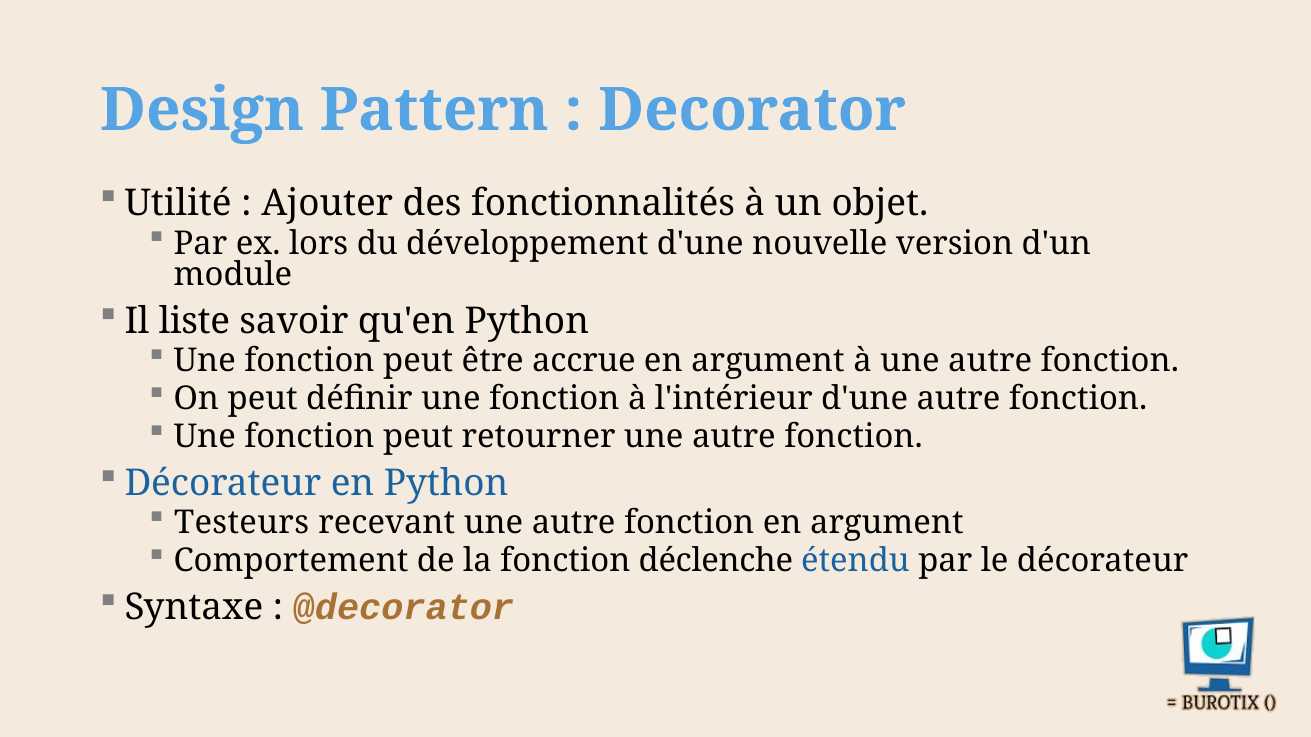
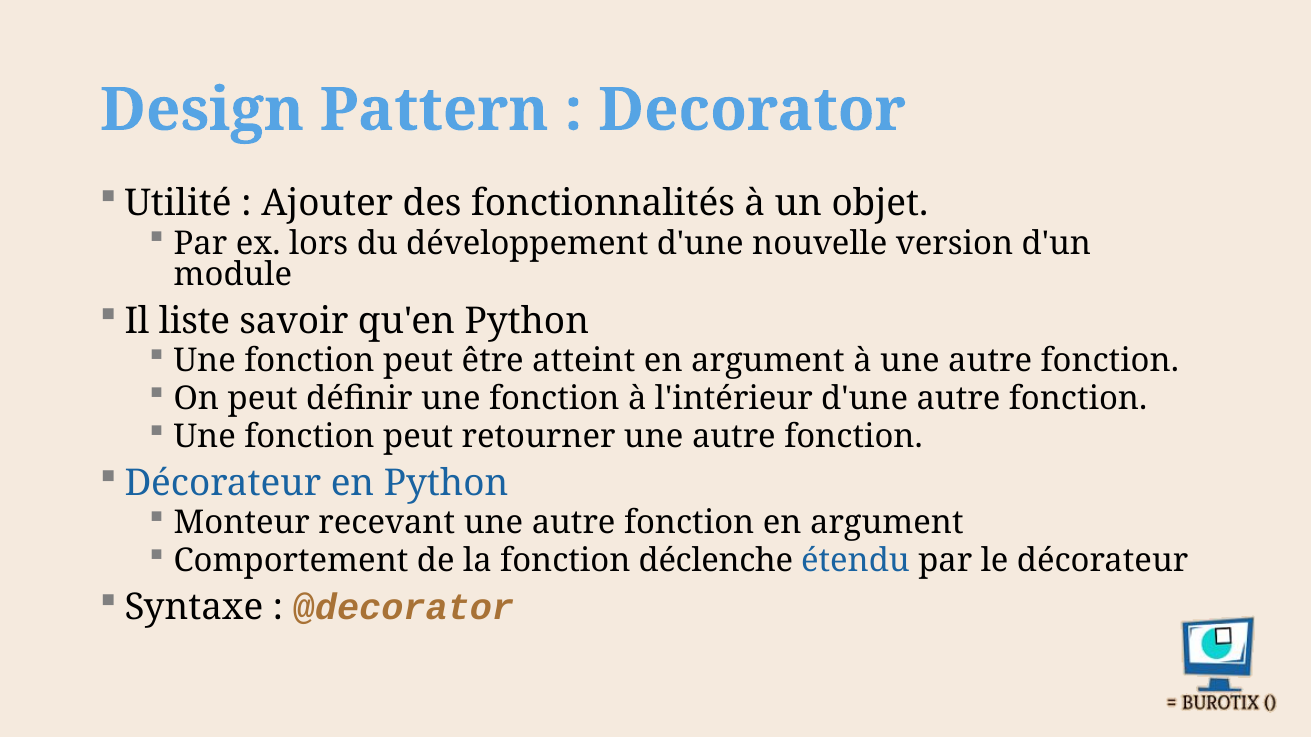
accrue: accrue -> atteint (584, 361)
Testeurs: Testeurs -> Monteur (242, 523)
